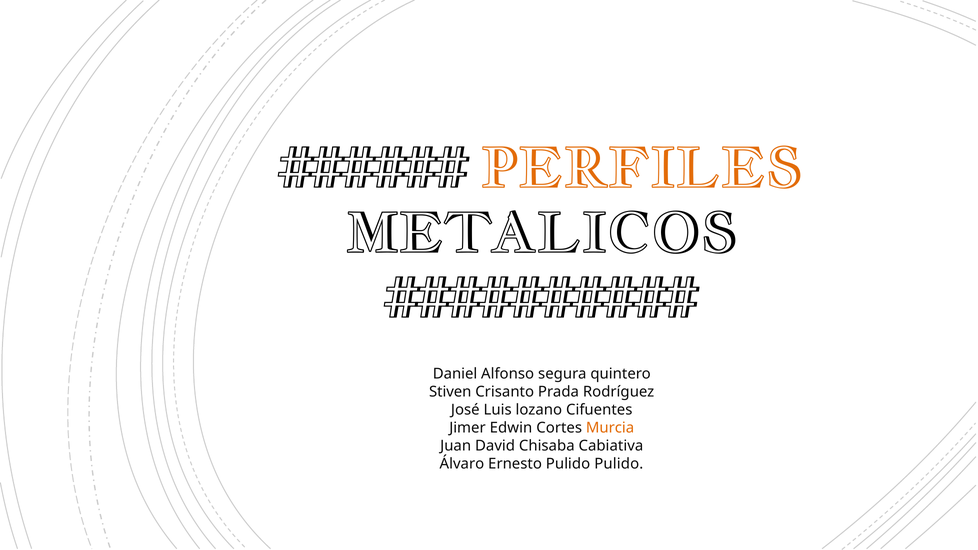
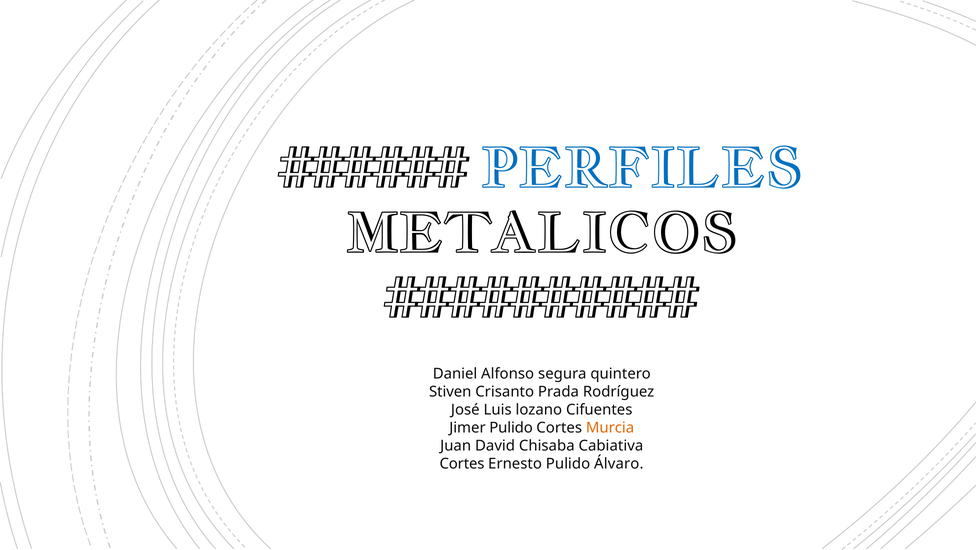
PERFILES colour: orange -> blue (642, 169)
Jimer Edwin: Edwin -> Pulido (511, 428)
Álvaro: Álvaro -> Cortes (462, 464)
Pulido Pulido: Pulido -> Álvaro (619, 464)
